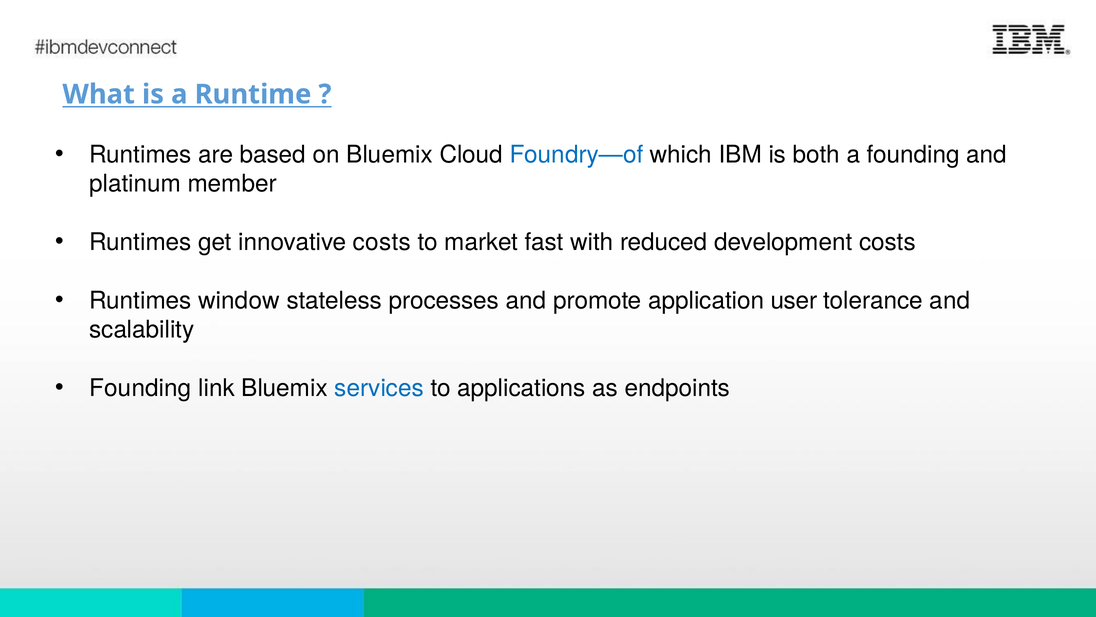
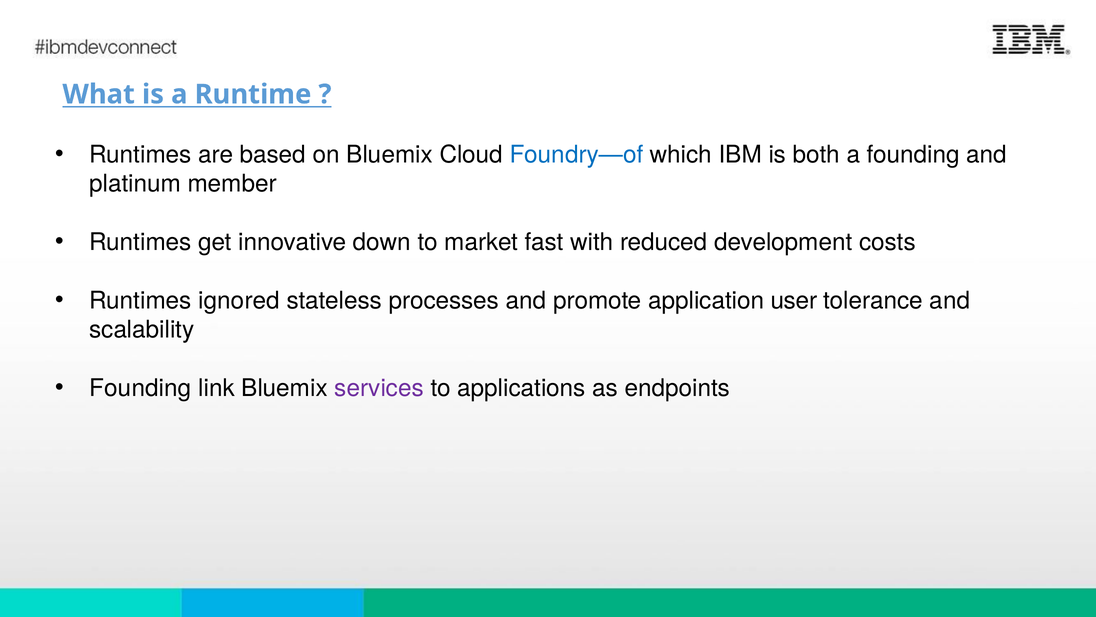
innovative costs: costs -> down (382, 242)
window: window -> ignored (239, 300)
services colour: blue -> purple (379, 388)
